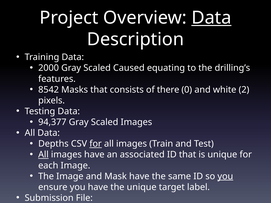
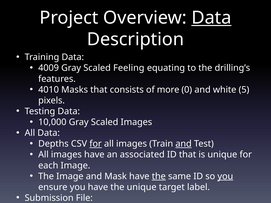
2000: 2000 -> 4009 (49, 68)
Caused: Caused -> Feeling (129, 68)
8542: 8542 -> 4010 (49, 90)
there: there -> more (168, 90)
2: 2 -> 5 (244, 90)
94,377: 94,377 -> 10,000 (52, 122)
and underline: none -> present (184, 144)
All underline: present -> none (43, 155)
the underline: none -> present (159, 176)
